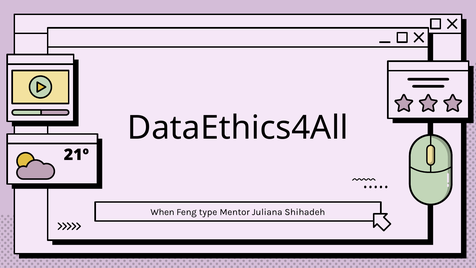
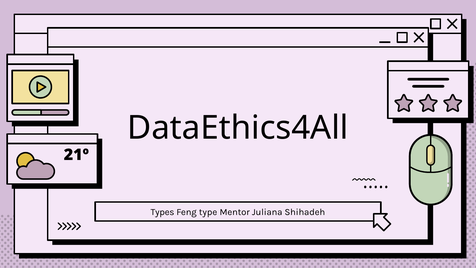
When: When -> Types (162, 212)
